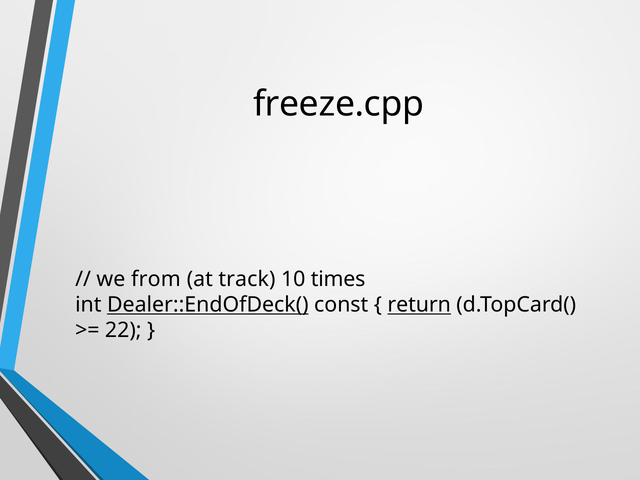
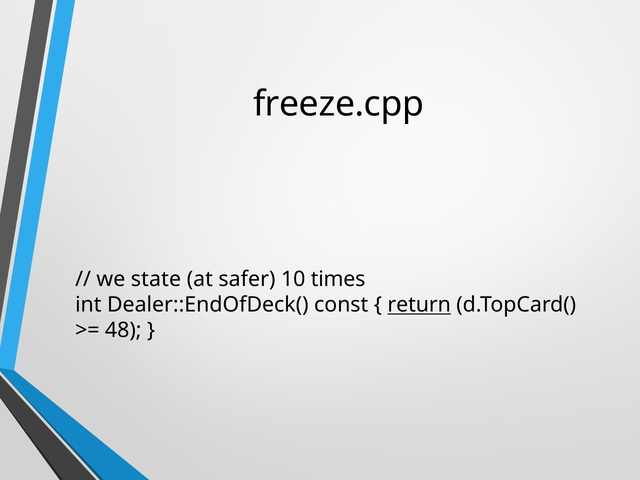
from: from -> state (156, 279)
track: track -> safer (247, 279)
Dealer::EndOfDeck( underline: present -> none (208, 305)
22: 22 -> 48 (123, 330)
